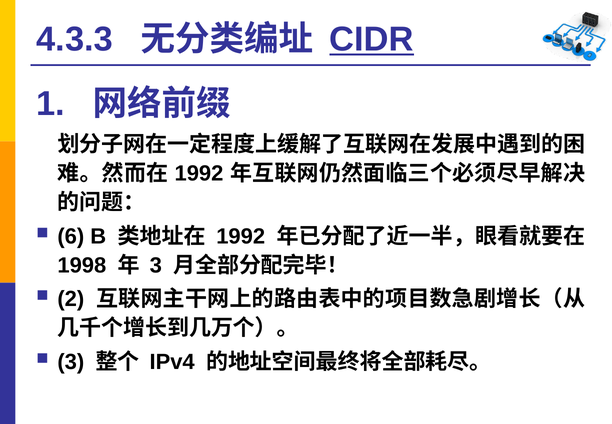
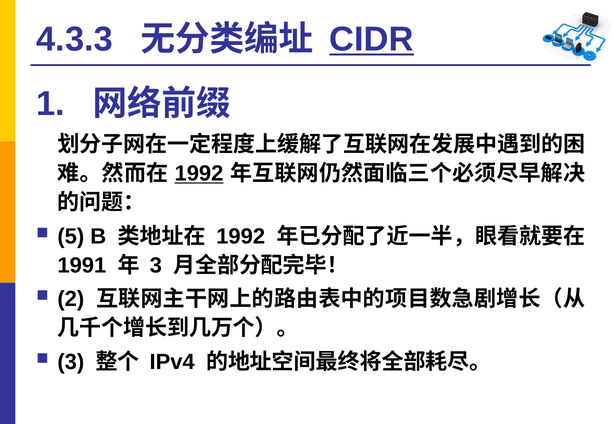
1992 underline: none -> present (199, 173)
6: 6 -> 5 (71, 236)
1998: 1998 -> 1991 (82, 265)
